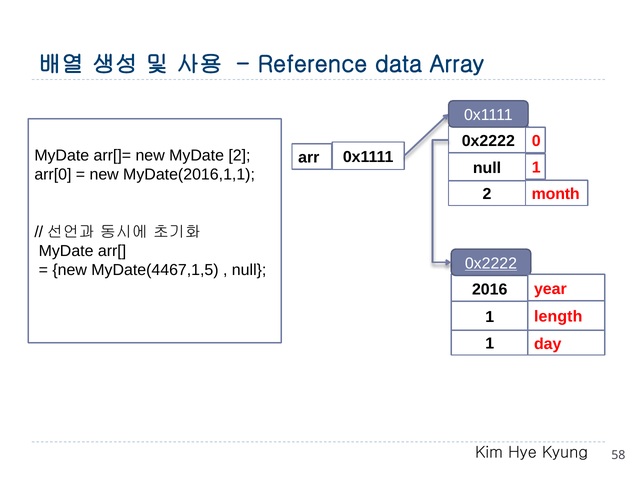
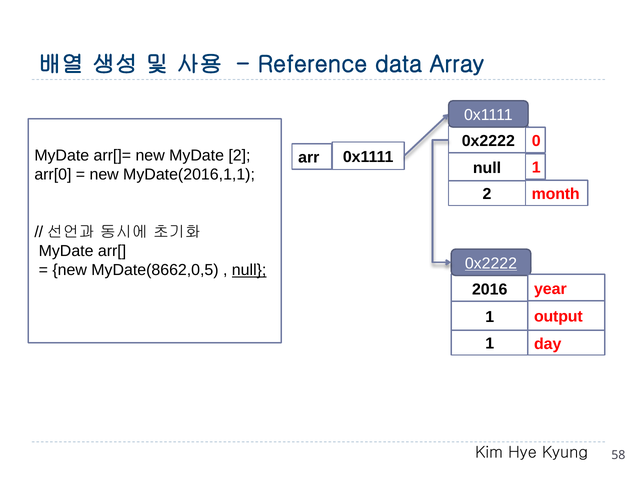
MyDate(4467,1,5: MyDate(4467,1,5 -> MyDate(8662,0,5 (155, 270)
null underline: none -> present (249, 270)
length: length -> output (558, 317)
